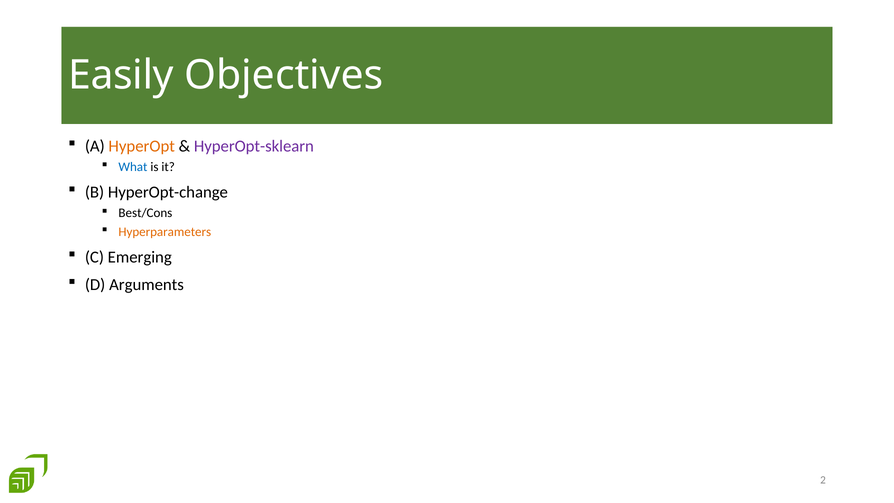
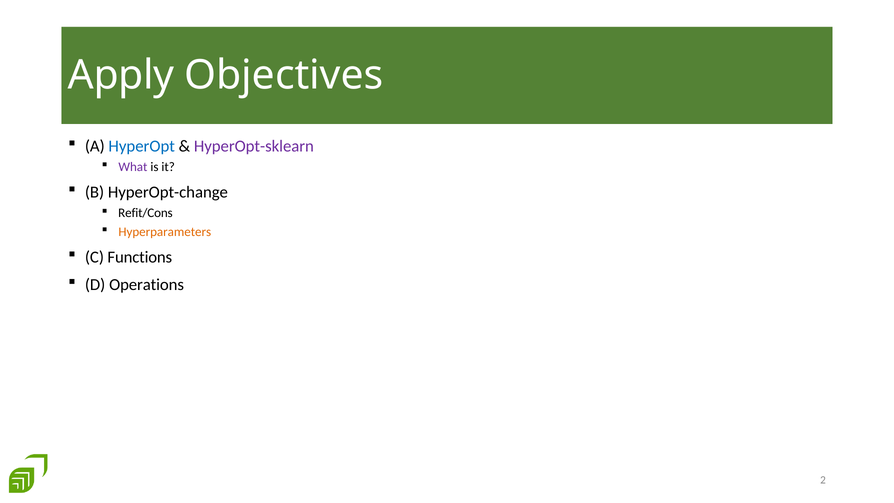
Easily: Easily -> Apply (121, 75)
HyperOpt colour: orange -> blue (142, 146)
What colour: blue -> purple (133, 167)
Best/Cons: Best/Cons -> Refit/Cons (145, 213)
Emerging: Emerging -> Functions (140, 257)
Arguments: Arguments -> Operations (147, 285)
